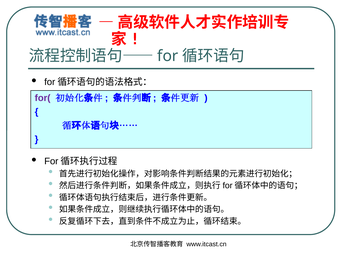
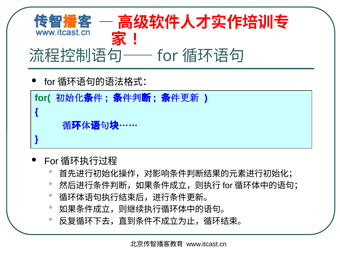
for( colour: purple -> green (43, 98)
